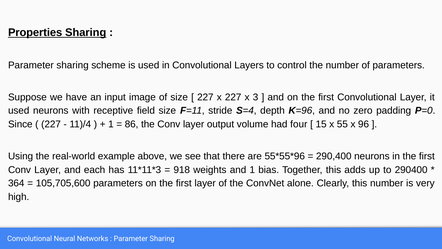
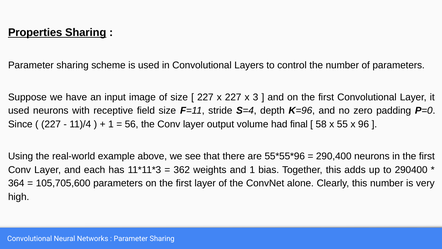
86: 86 -> 56 (132, 124)
four: four -> final (299, 124)
15: 15 -> 58 (321, 124)
918: 918 -> 362 (182, 170)
